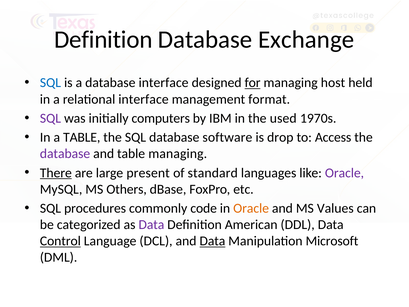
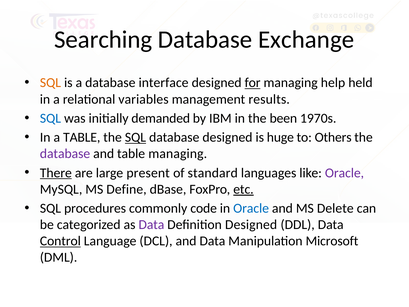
Definition: Definition -> Searching (103, 40)
SQL colour: blue -> orange (50, 83)
host: host -> help (333, 83)
relational interface: interface -> variables (143, 99)
format: format -> results (269, 99)
SQL colour: purple -> blue (50, 118)
computers: computers -> demanded (161, 118)
used: used -> been (283, 118)
SQL underline: none -> present (135, 137)
database software: software -> designed (227, 137)
drop: drop -> huge (280, 137)
Access: Access -> Others (333, 137)
Others: Others -> Define (126, 189)
etc underline: none -> present (243, 189)
Oracle colour: orange -> blue (251, 208)
Values: Values -> Delete (335, 208)
Definition American: American -> Designed (251, 225)
Data underline: present -> none (212, 241)
